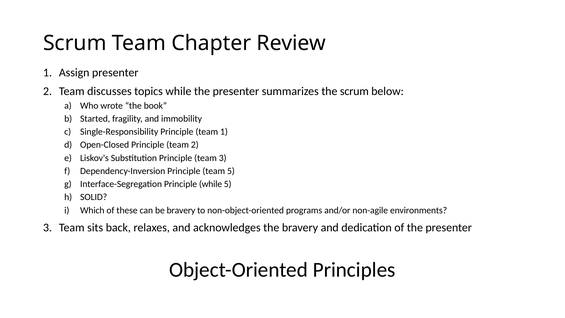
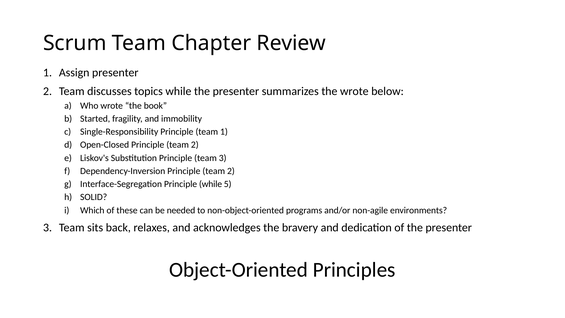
the scrum: scrum -> wrote (354, 91)
Dependency-Inversion Principle team 5: 5 -> 2 (231, 171)
be bravery: bravery -> needed (181, 210)
